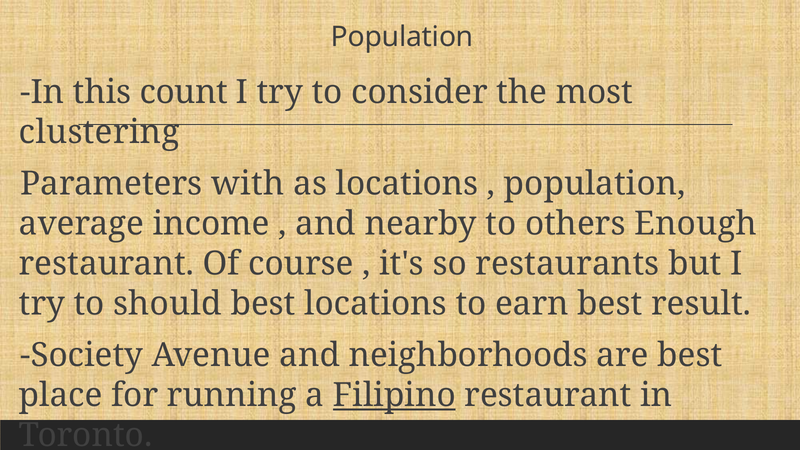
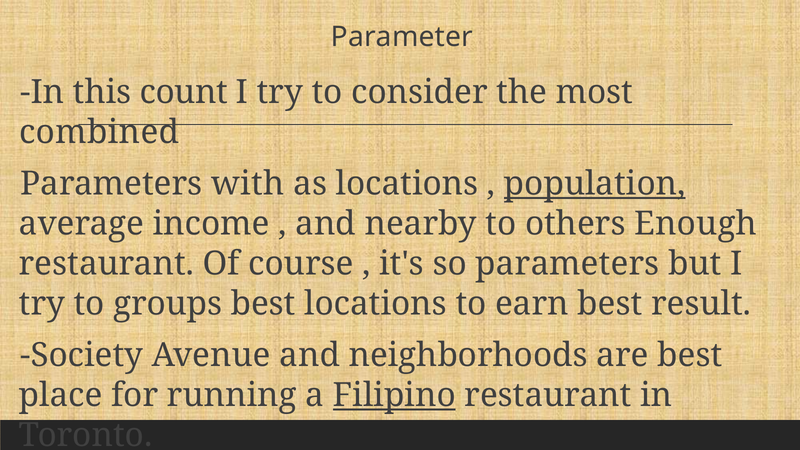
Population: Population -> Parameter (402, 37)
clustering: clustering -> combined (99, 132)
population underline: none -> present (595, 184)
so restaurants: restaurants -> parameters (567, 264)
should: should -> groups (168, 304)
